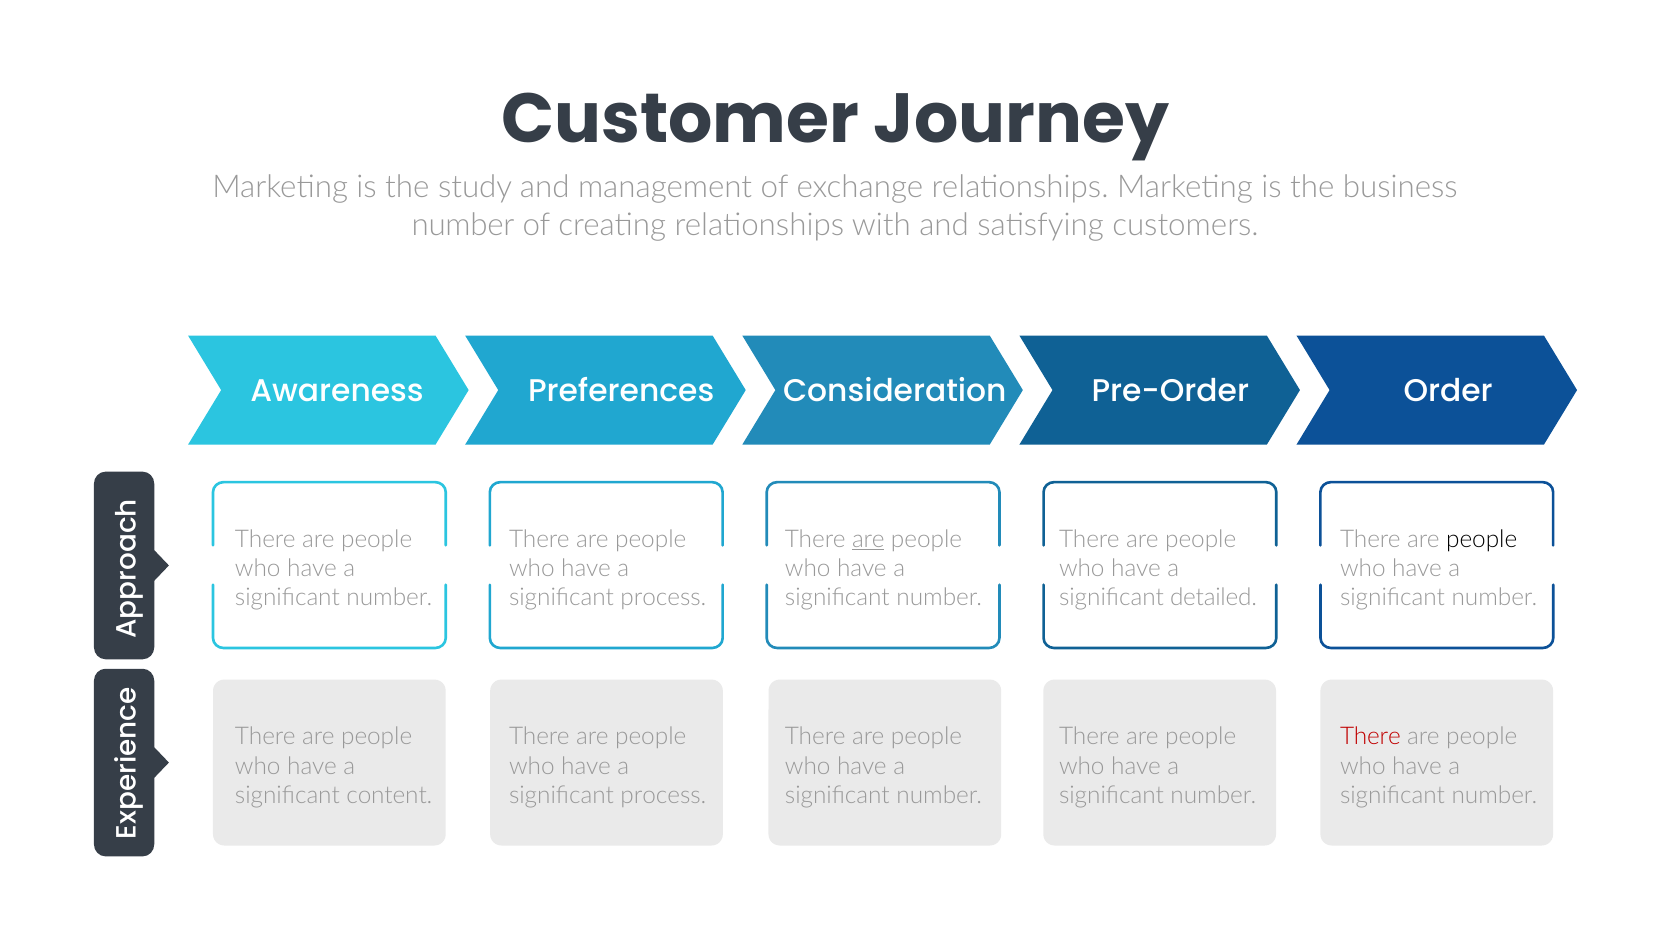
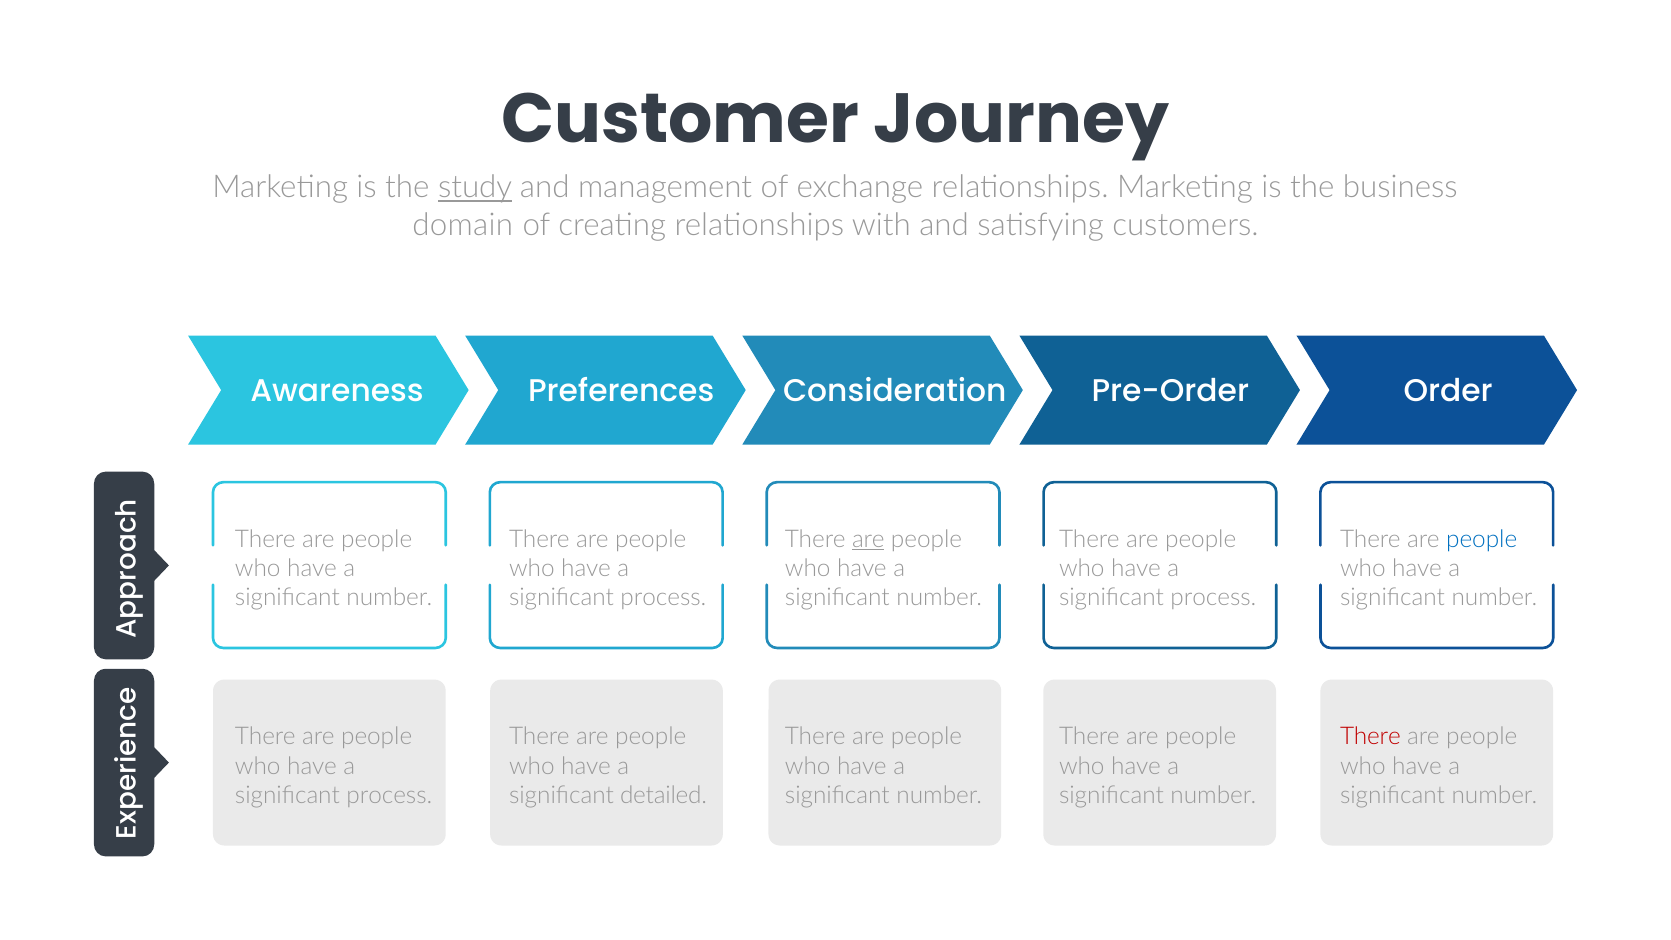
study underline: none -> present (475, 187)
number: number -> domain (463, 225)
people colour: black -> blue (1482, 539)
detailed: detailed -> process (1213, 598)
content: content -> process (389, 795)
process: process -> detailed (664, 795)
